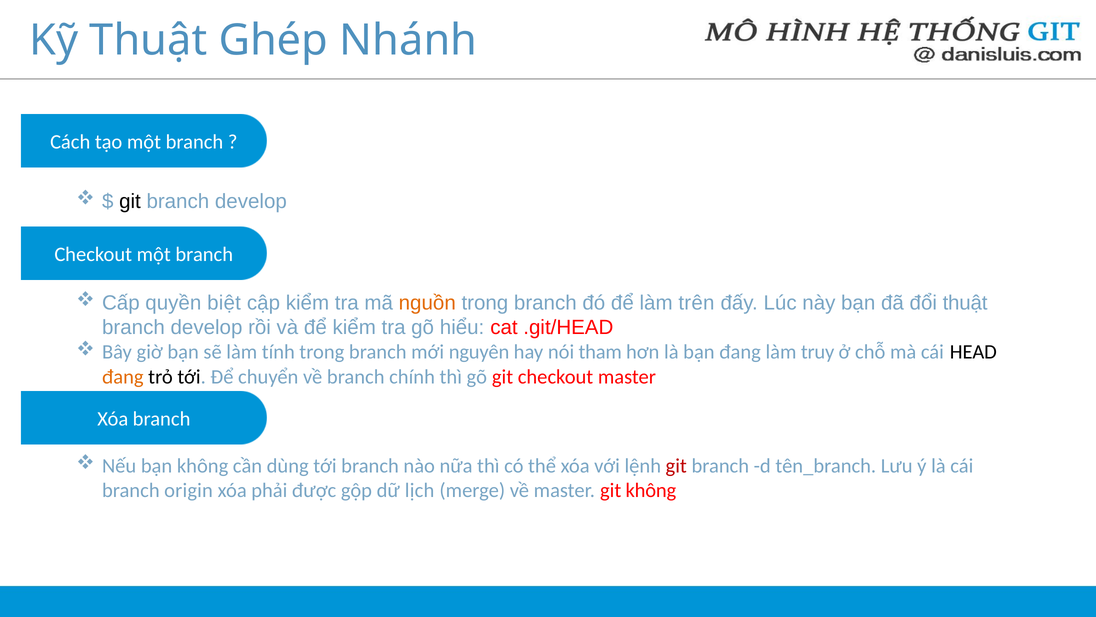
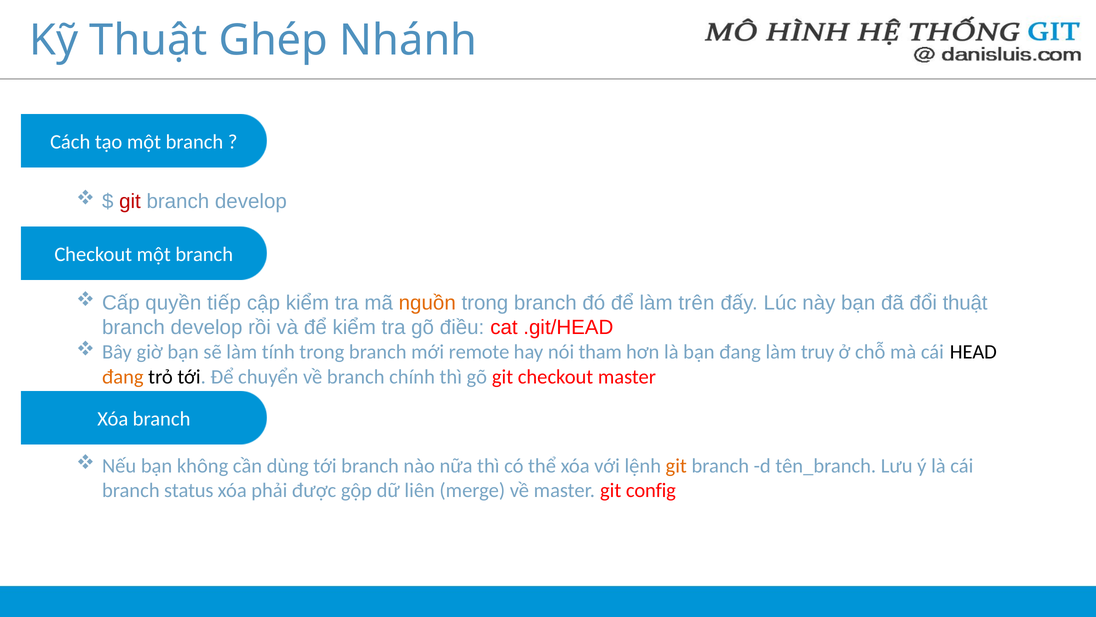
git colour: black -> red (130, 201)
biệt: biệt -> tiếp (224, 303)
hiểu: hiểu -> điều (462, 327)
nguyên: nguyên -> remote (479, 352)
git colour: red -> orange (676, 466)
origin: origin -> status (189, 490)
lịch: lịch -> liên (420, 490)
git không: không -> config (651, 490)
